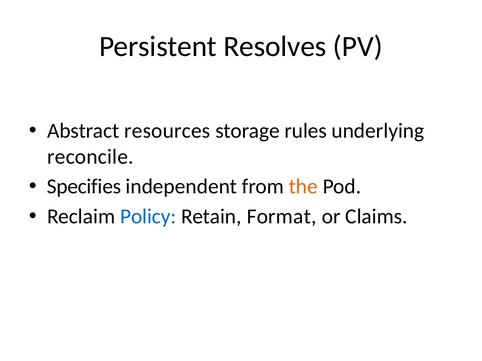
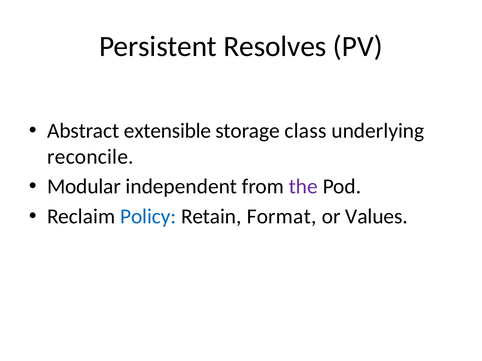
resources: resources -> extensible (168, 131)
rules: rules -> class (305, 131)
Specifies: Specifies -> Modular (84, 187)
the colour: orange -> purple (303, 187)
Claims: Claims -> Values (377, 217)
